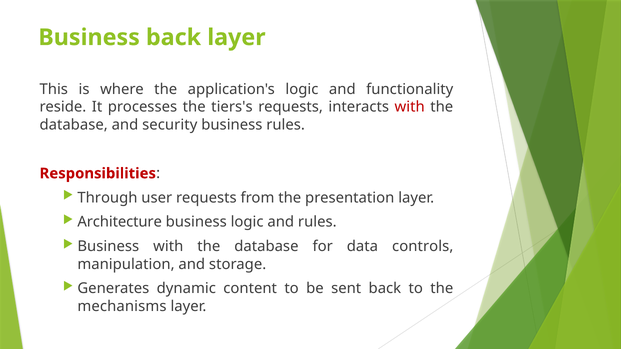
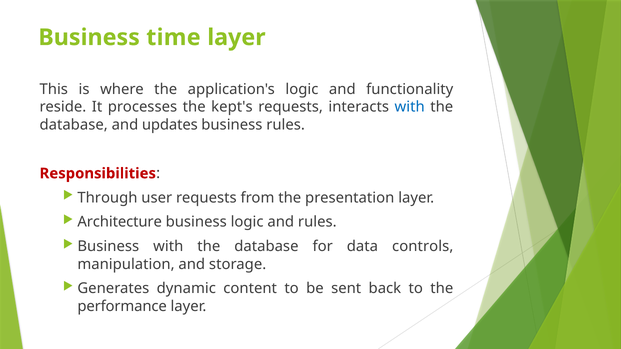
Business back: back -> time (173, 37)
tiers's: tiers's -> kept's (232, 107)
with colour: red -> blue (410, 107)
security: security -> updates (170, 125)
mechanisms: mechanisms -> performance (122, 307)
